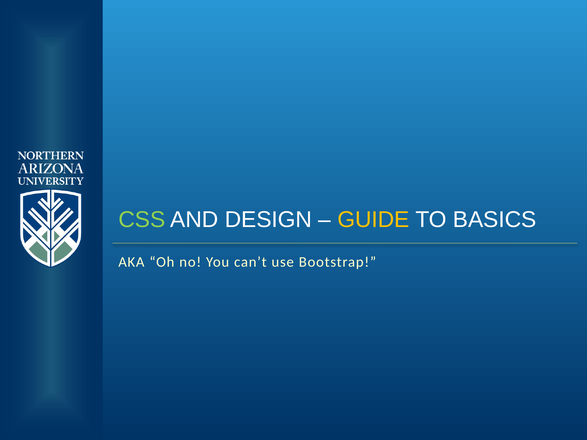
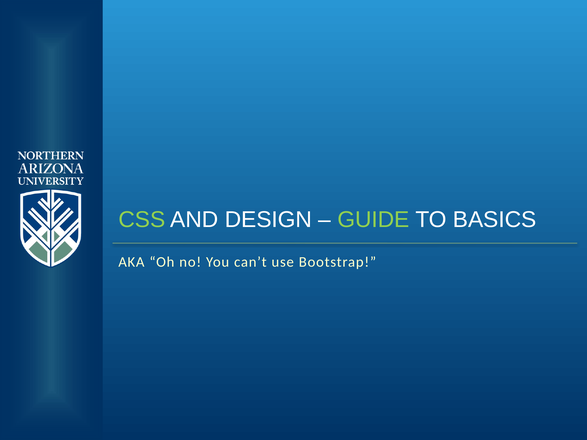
GUIDE colour: yellow -> light green (373, 220)
